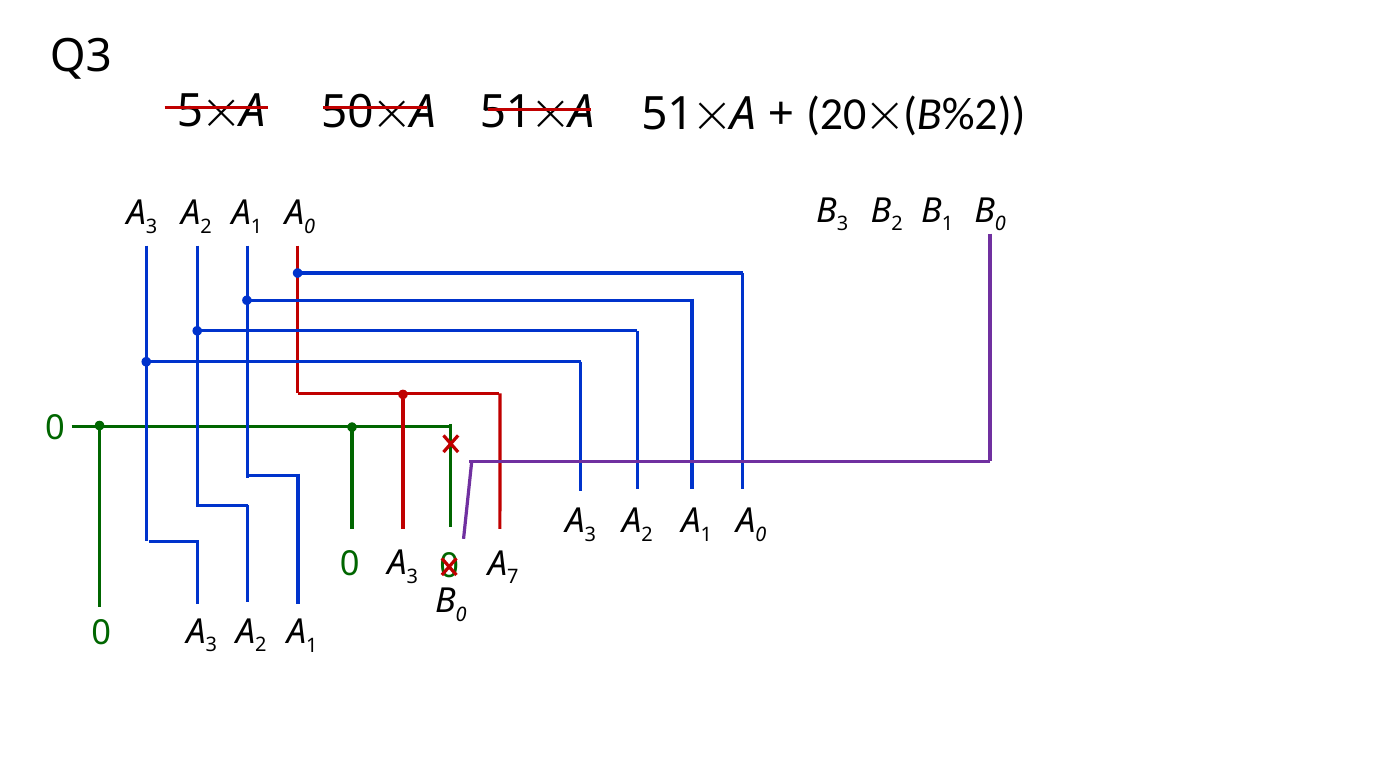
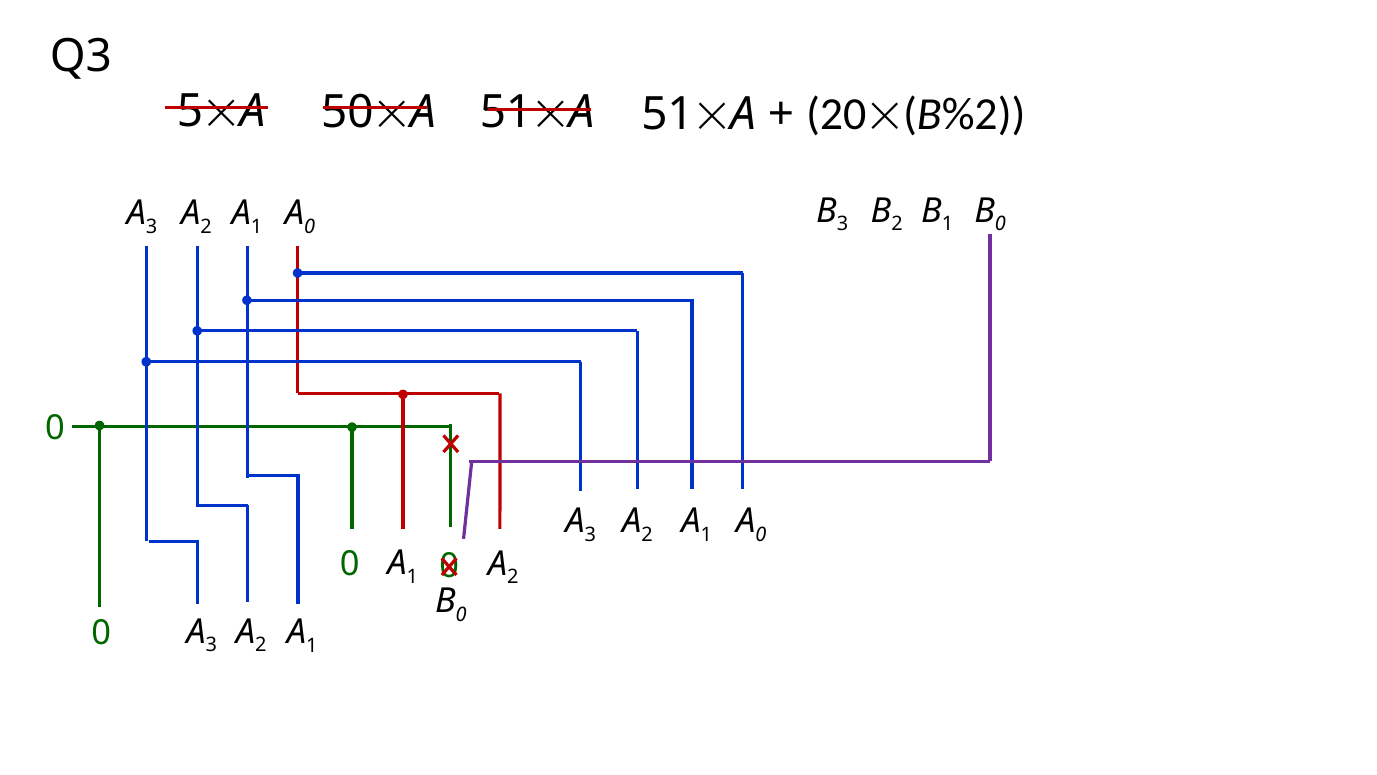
3: 3 -> 1 (412, 576)
7: 7 -> 2 (513, 577)
